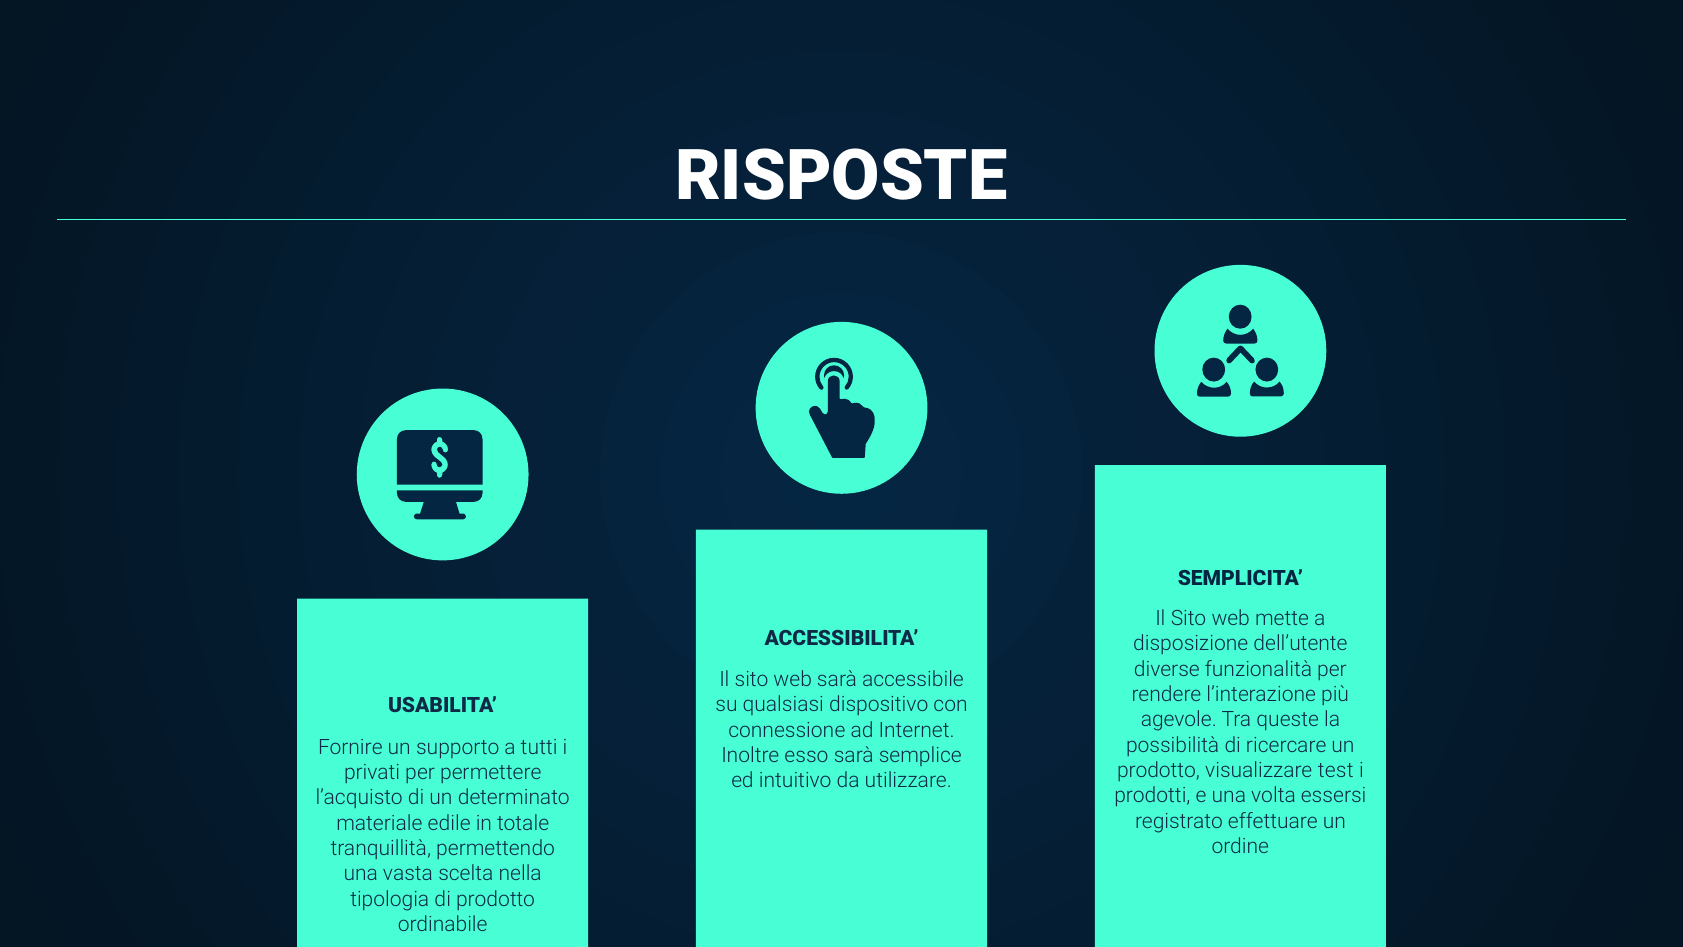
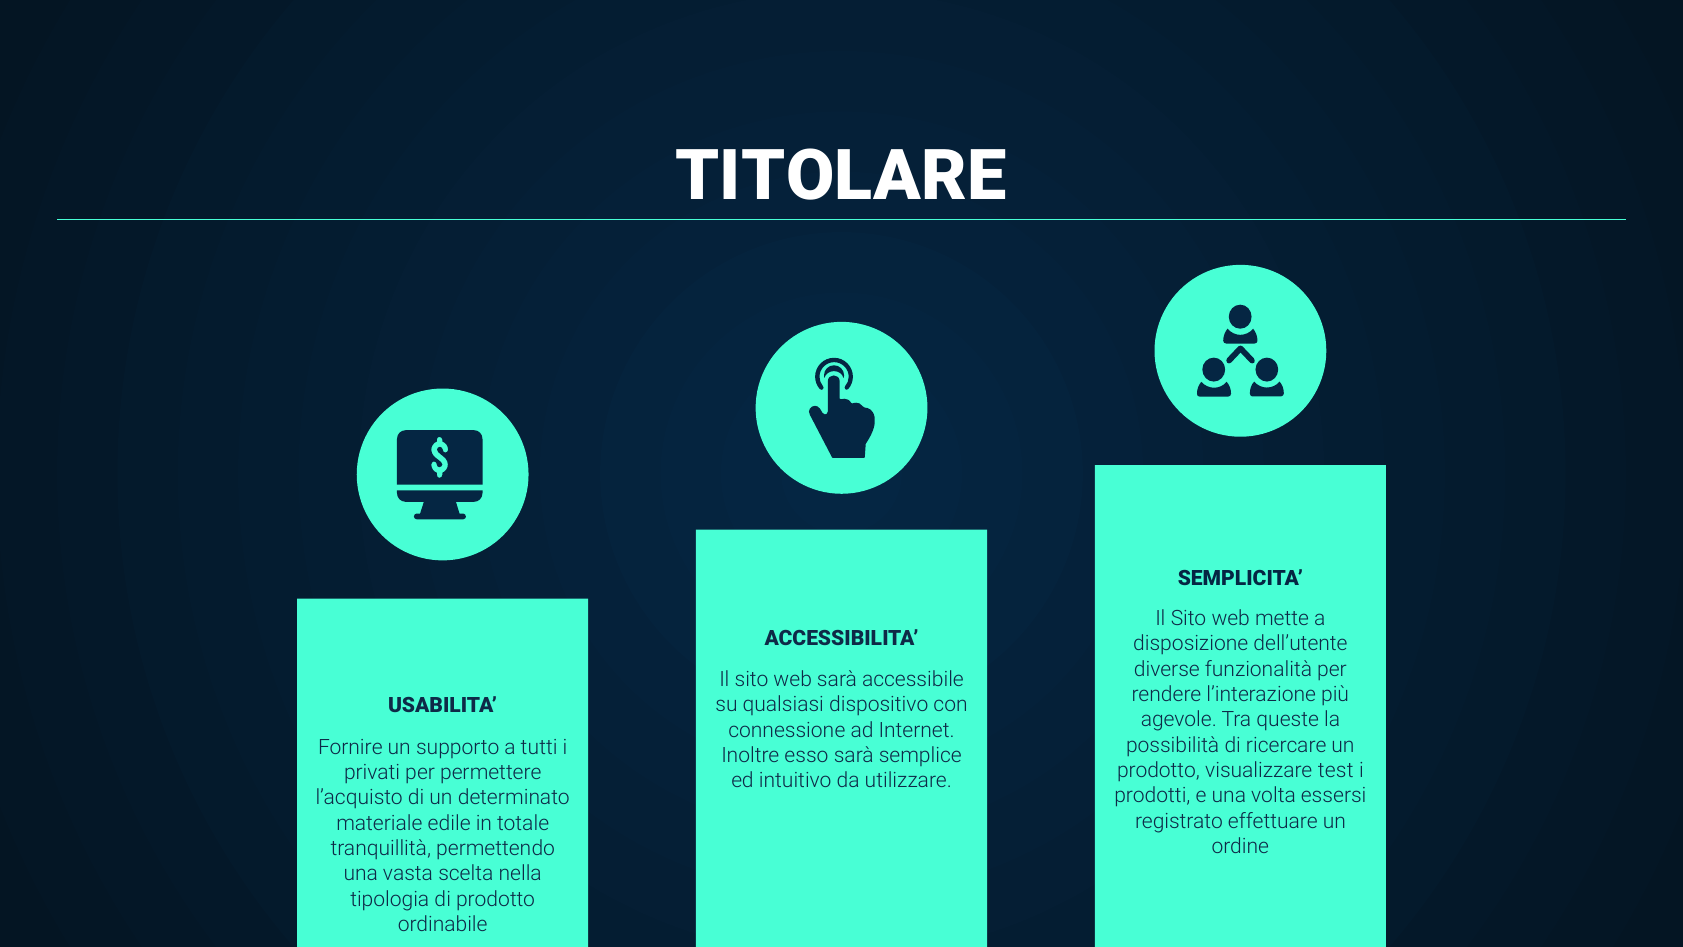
RISPOSTE: RISPOSTE -> TITOLARE (841, 176)
